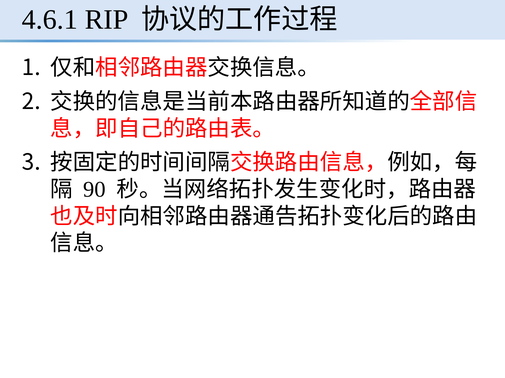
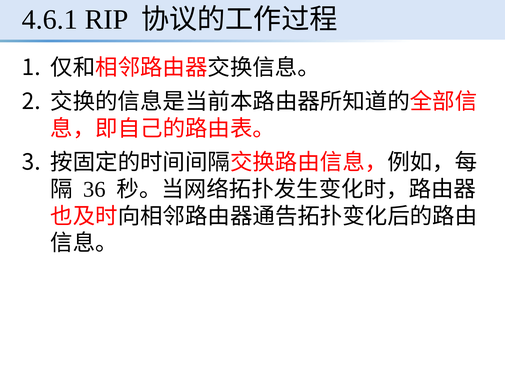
90: 90 -> 36 (94, 190)
